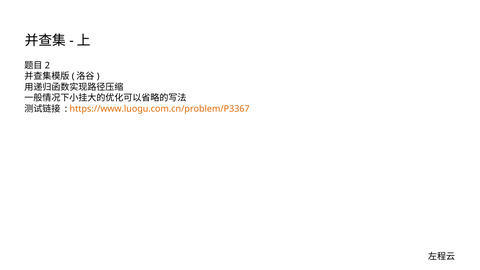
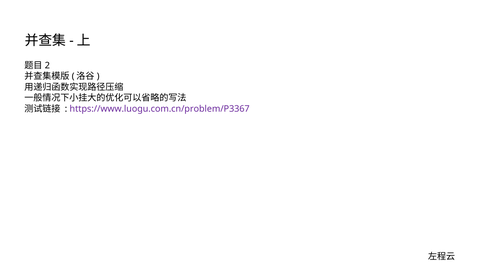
https://www.luogu.com.cn/problem/P3367 colour: orange -> purple (160, 109)
